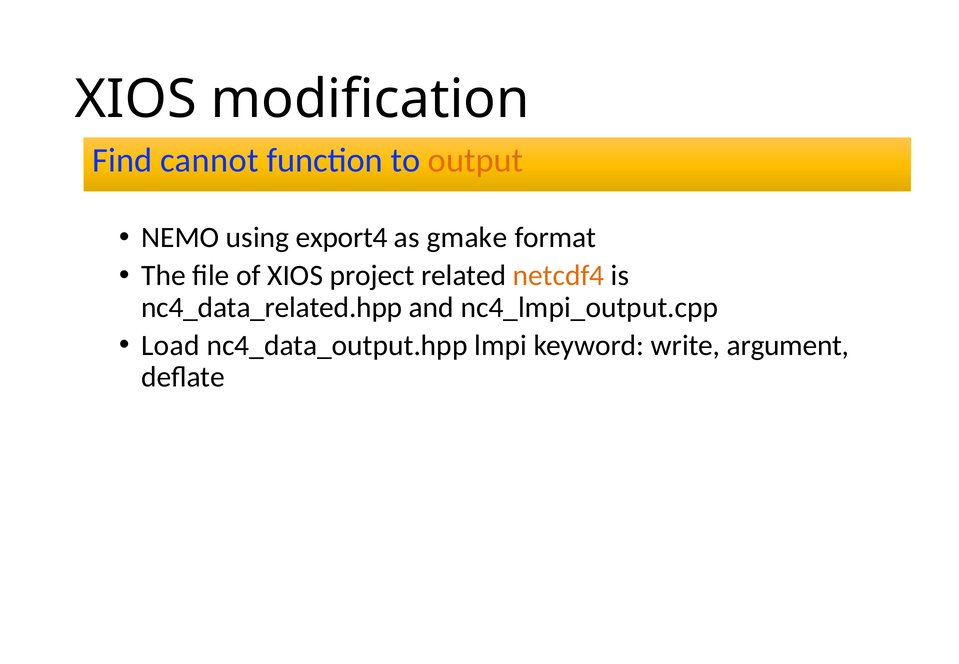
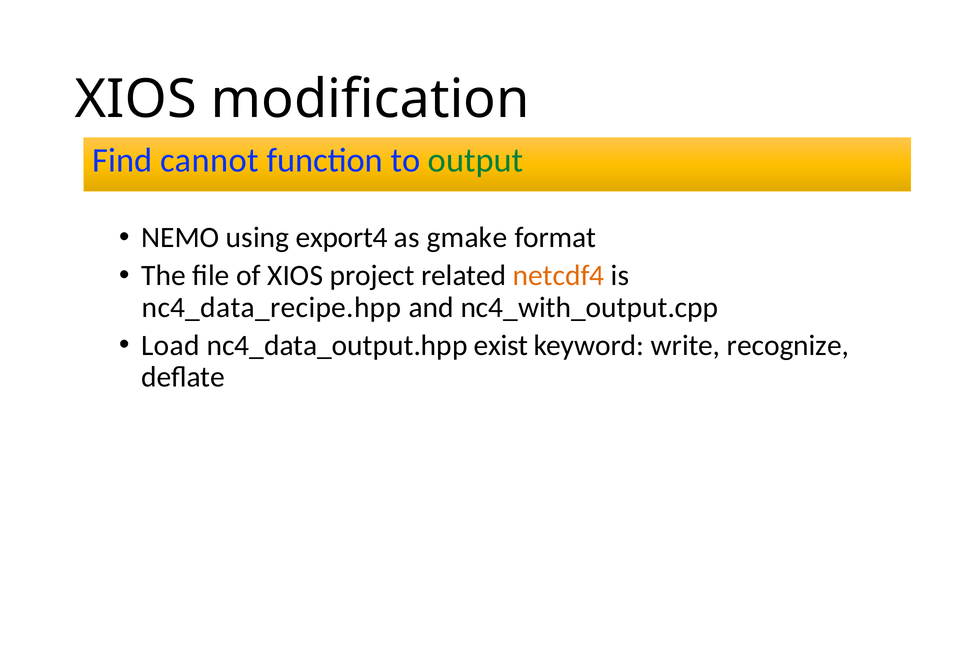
output colour: orange -> green (476, 160)
nc4_data_related.hpp: nc4_data_related.hpp -> nc4_data_recipe.hpp (271, 307)
nc4_lmpi_output.cpp: nc4_lmpi_output.cpp -> nc4_with_output.cpp (589, 307)
lmpi: lmpi -> exist (501, 345)
argument: argument -> recognize (788, 345)
